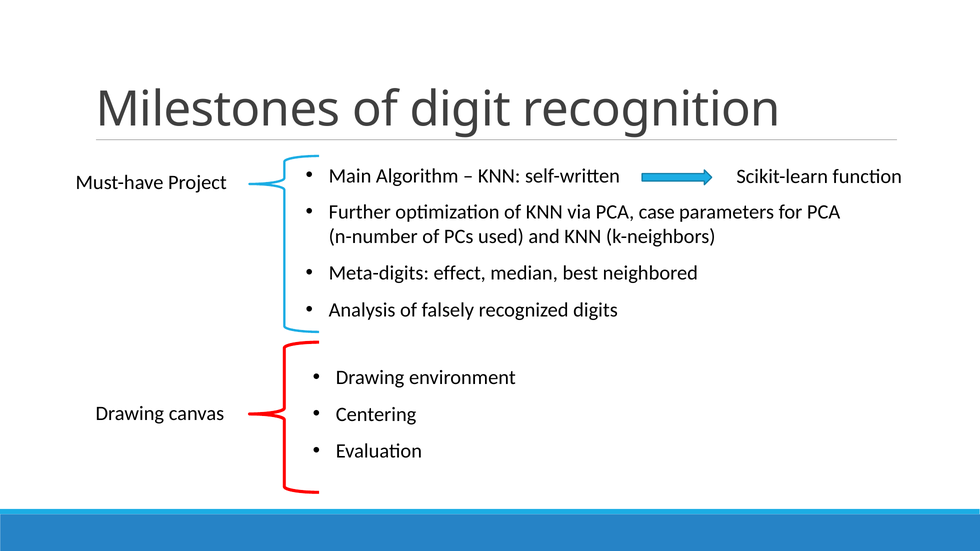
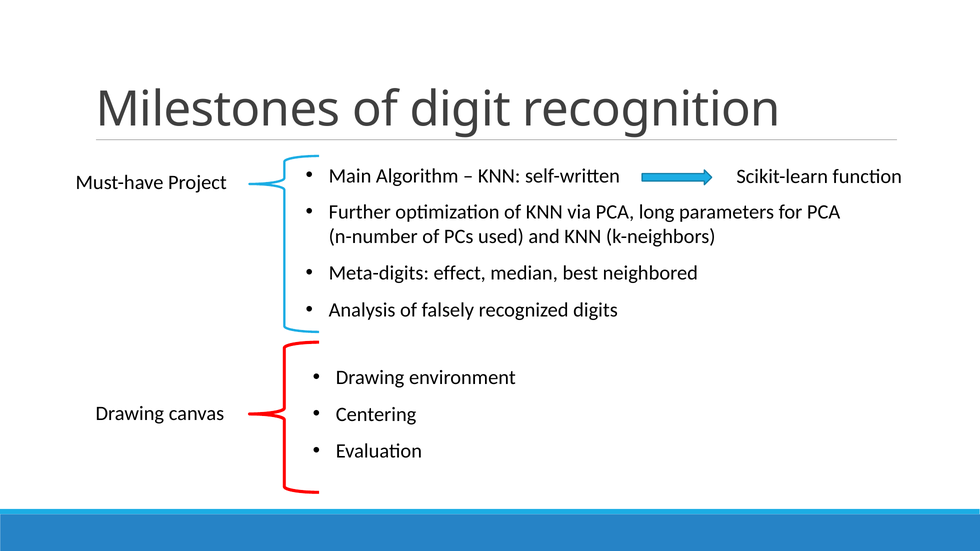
case: case -> long (657, 212)
